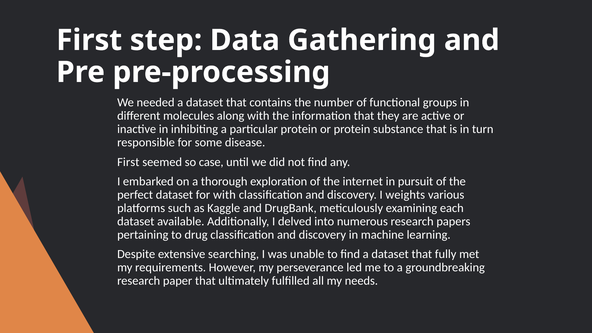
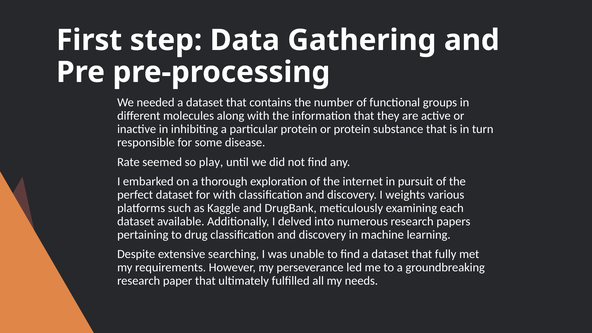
First: First -> Rate (128, 162)
case: case -> play (211, 162)
